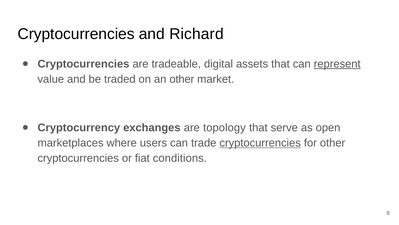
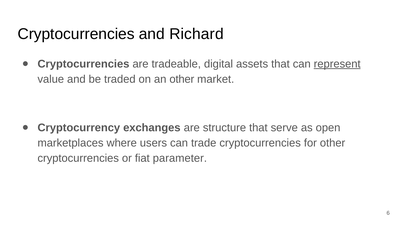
topology: topology -> structure (224, 127)
cryptocurrencies underline: present -> none (260, 143)
conditions: conditions -> parameter (180, 158)
